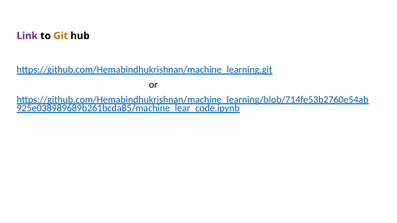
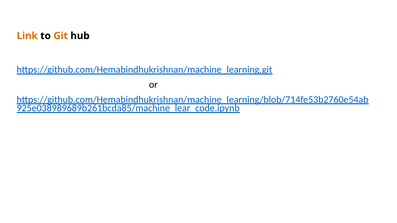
Link colour: purple -> orange (27, 36)
